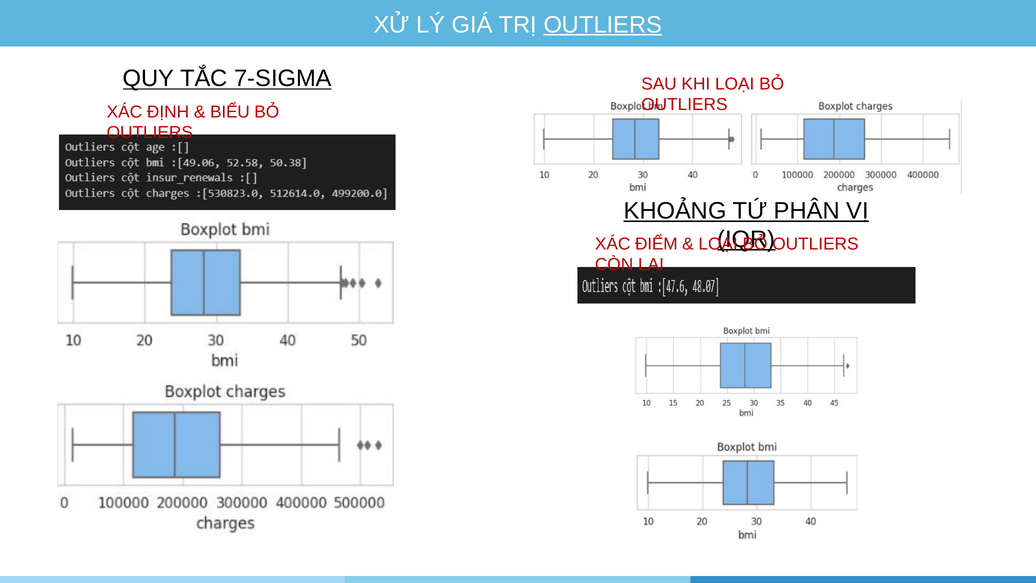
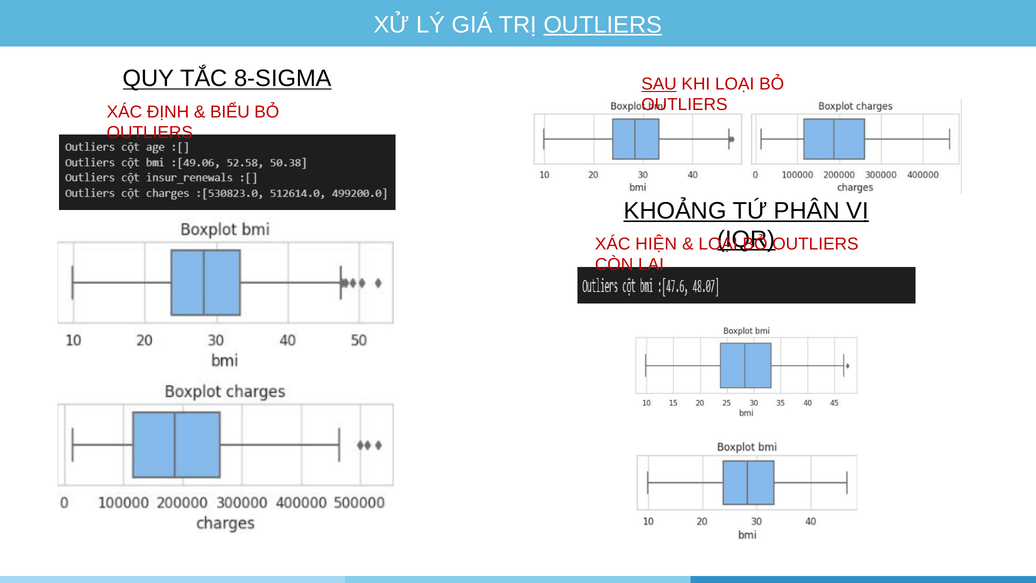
7-SIGMA: 7-SIGMA -> 8-SIGMA (283, 78)
SAU underline: none -> present (659, 84)
ĐIỂM: ĐIỂM -> HIỆN (656, 244)
